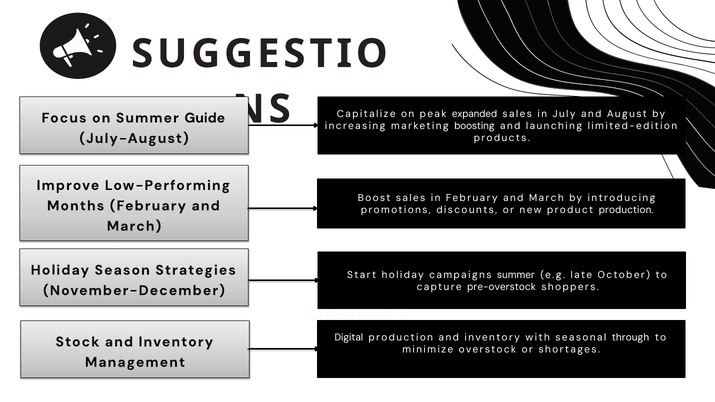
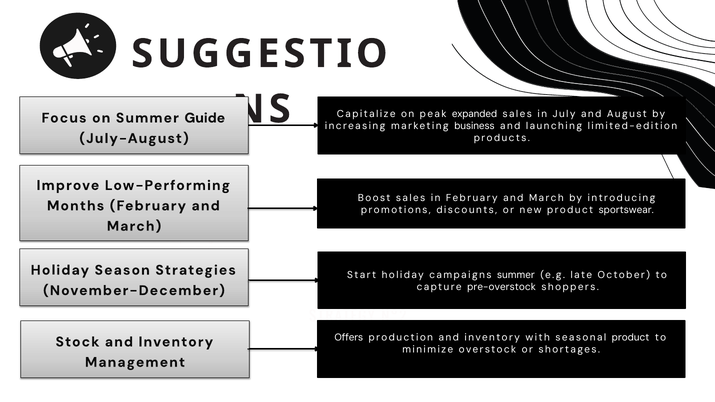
boosting: boosting -> business (474, 126)
product production: production -> sportswear (626, 210)
Digital: Digital -> Offers (349, 338)
seasonal through: through -> product (631, 338)
